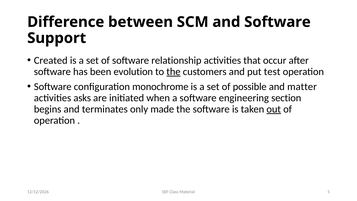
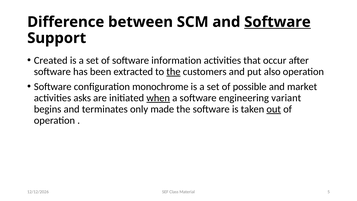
Software underline: none -> present (277, 22)
relationship: relationship -> information (176, 60)
evolution: evolution -> extracted (133, 72)
test: test -> also (272, 72)
matter: matter -> market (302, 87)
when underline: none -> present (158, 98)
section: section -> variant (286, 98)
